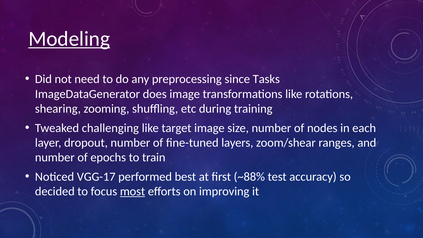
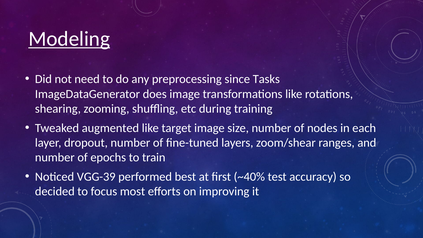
challenging: challenging -> augmented (110, 128)
VGG-17: VGG-17 -> VGG-39 (96, 177)
~88%: ~88% -> ~40% (249, 177)
most underline: present -> none (133, 191)
